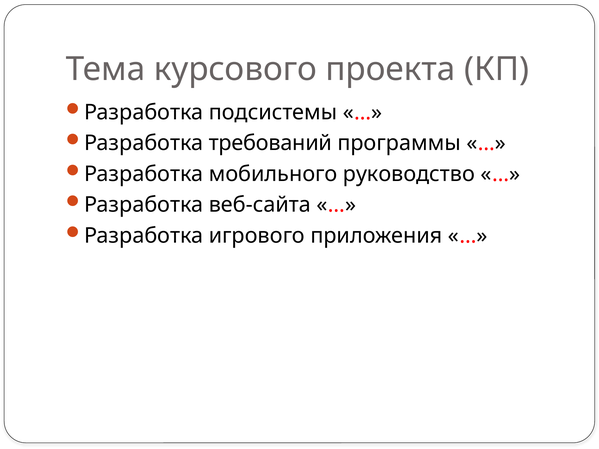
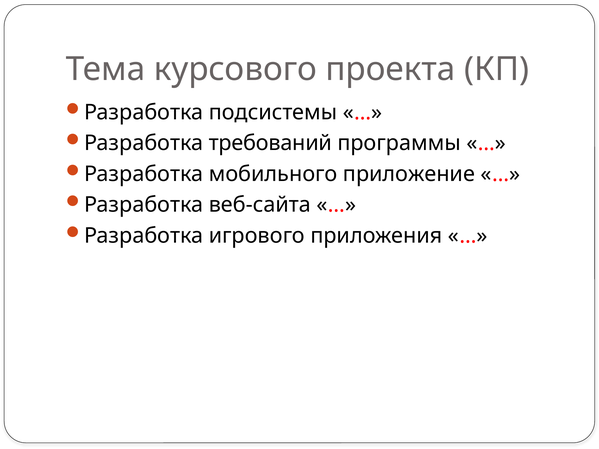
руководство: руководство -> приложение (409, 174)
